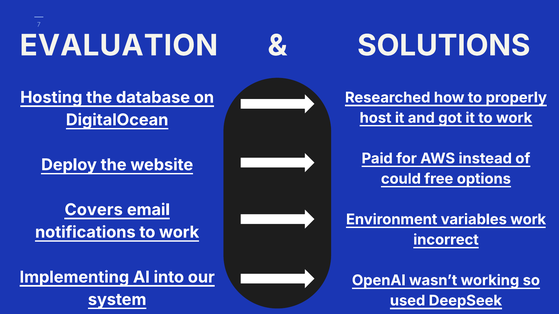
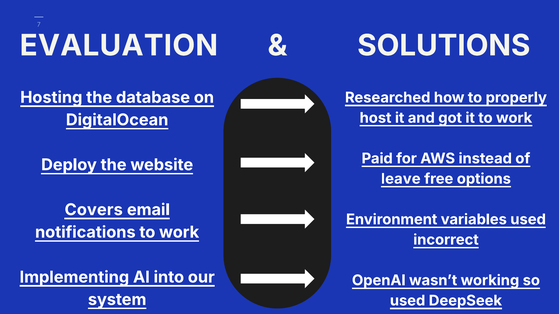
could: could -> leave (401, 179)
variables work: work -> used (528, 220)
